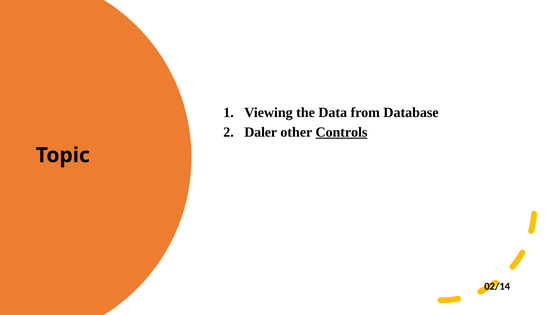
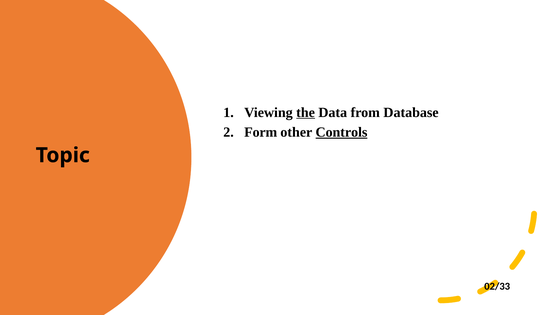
the underline: none -> present (306, 112)
Daler: Daler -> Form (261, 132)
02/14: 02/14 -> 02/33 (497, 286)
